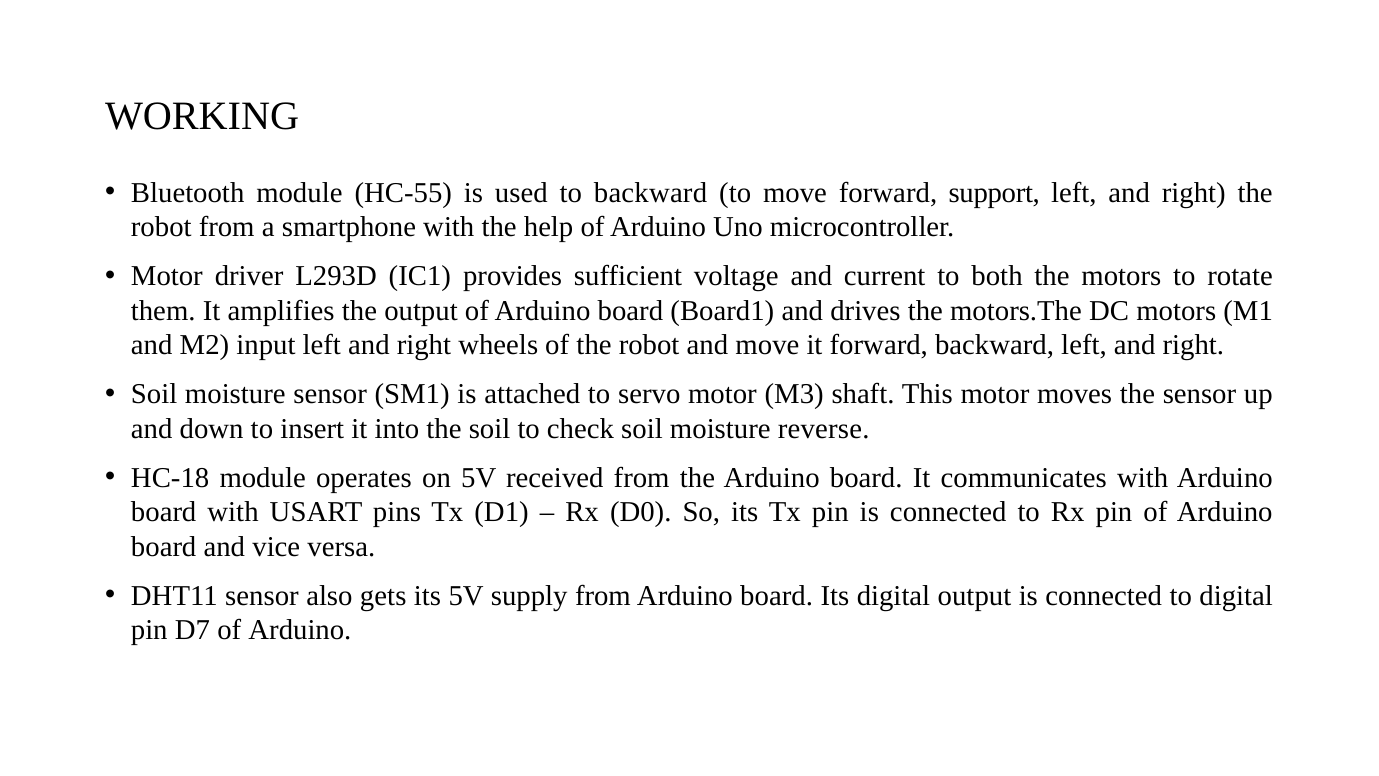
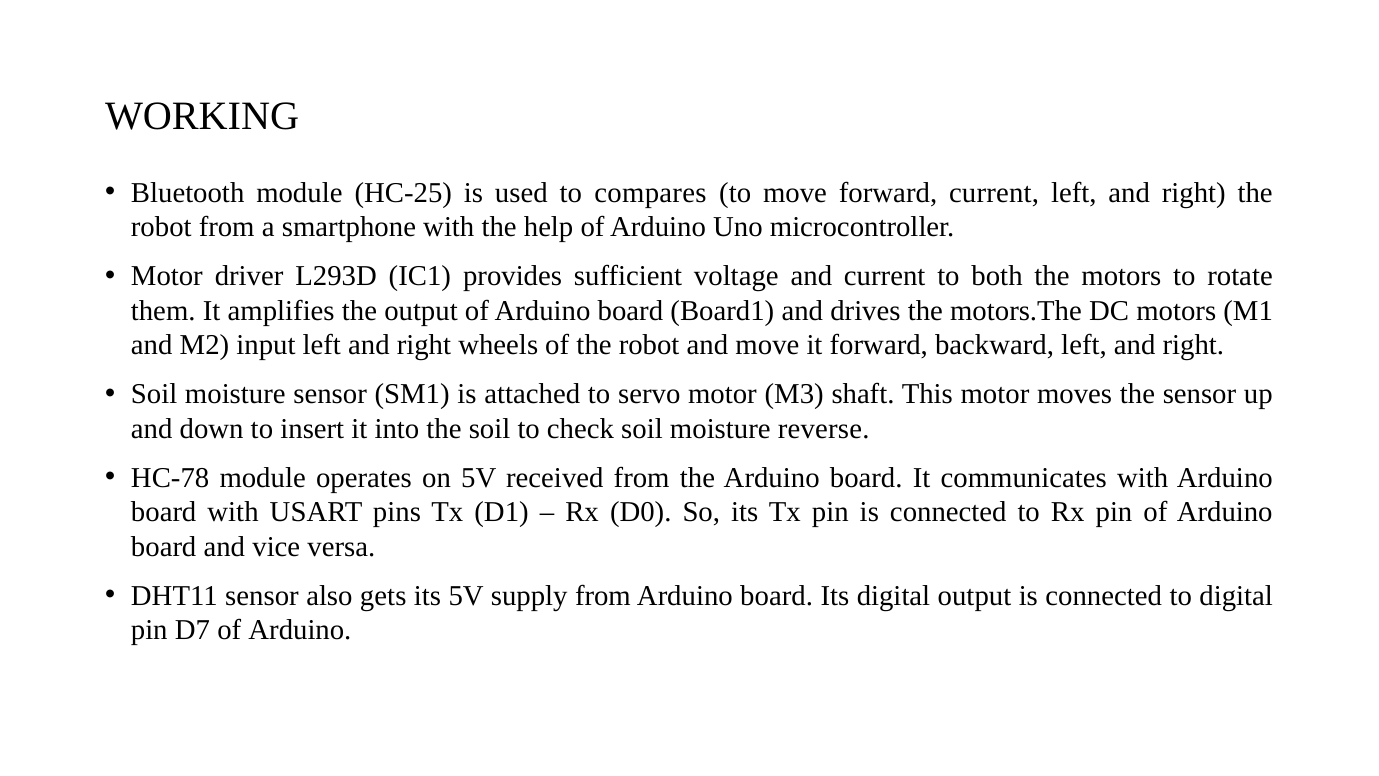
HC-55: HC-55 -> HC-25 (403, 193)
to backward: backward -> compares (650, 193)
forward support: support -> current (994, 193)
HC-18: HC-18 -> HC-78 (170, 478)
